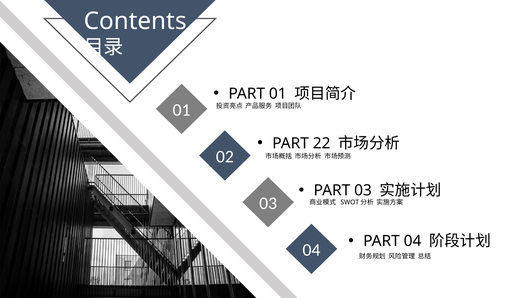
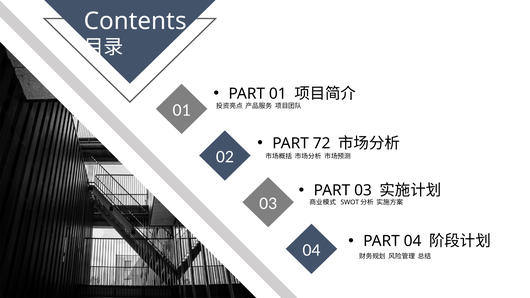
22: 22 -> 72 (322, 143)
